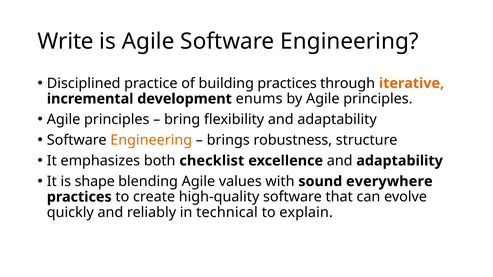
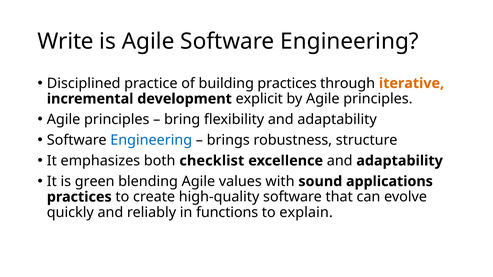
enums: enums -> explicit (259, 99)
Engineering colour: orange -> blue (151, 140)
shape: shape -> green (95, 182)
everywhere: everywhere -> applications (389, 182)
technical: technical -> functions (227, 213)
